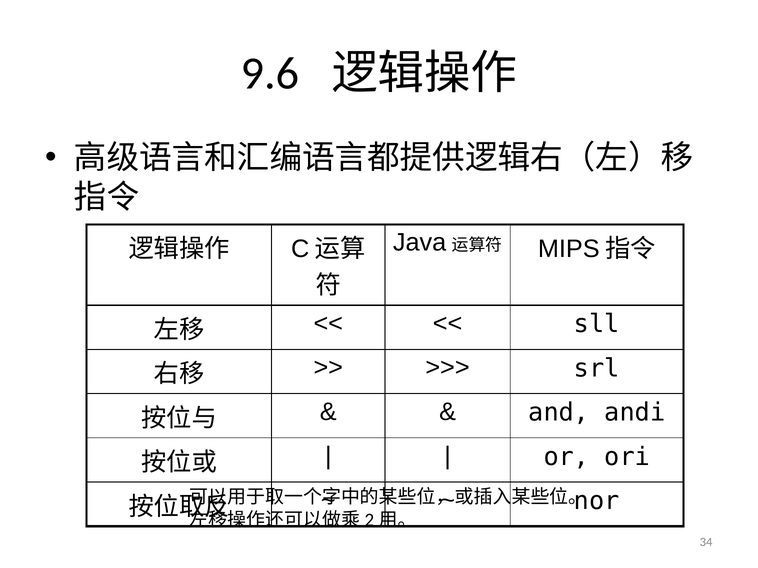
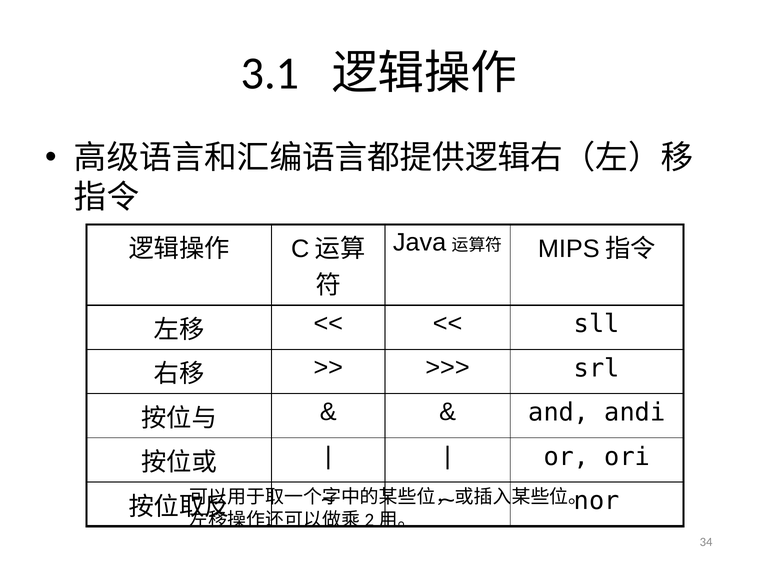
9.6: 9.6 -> 3.1 (270, 73)
